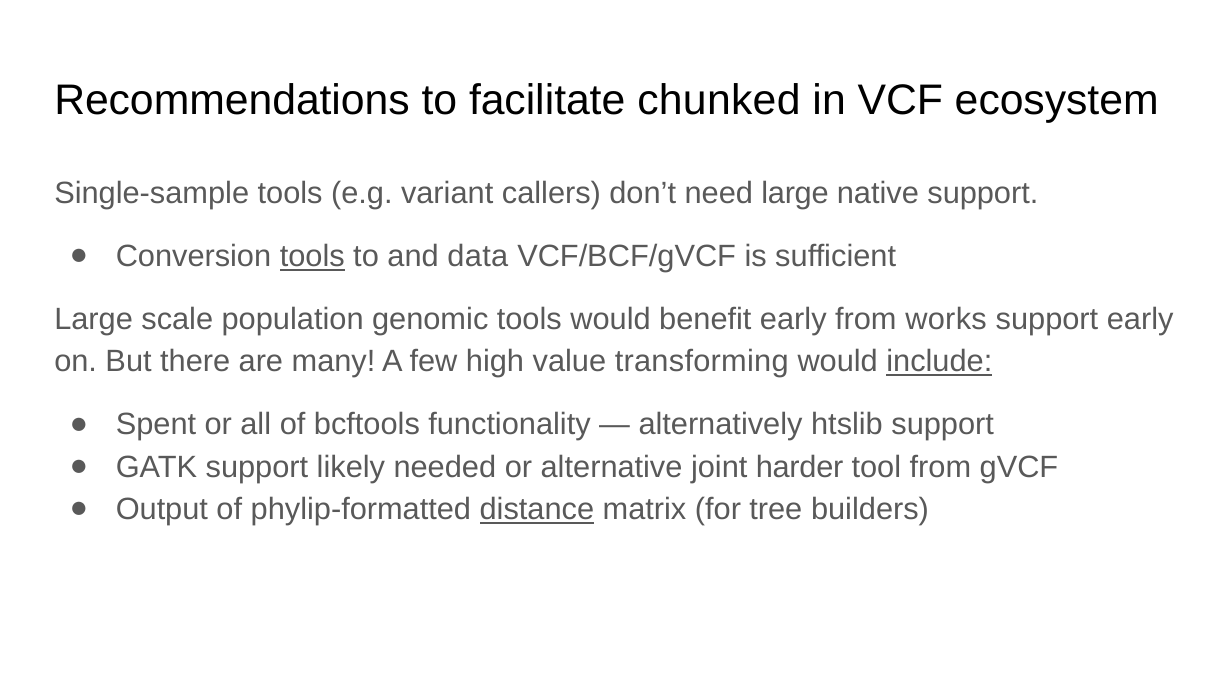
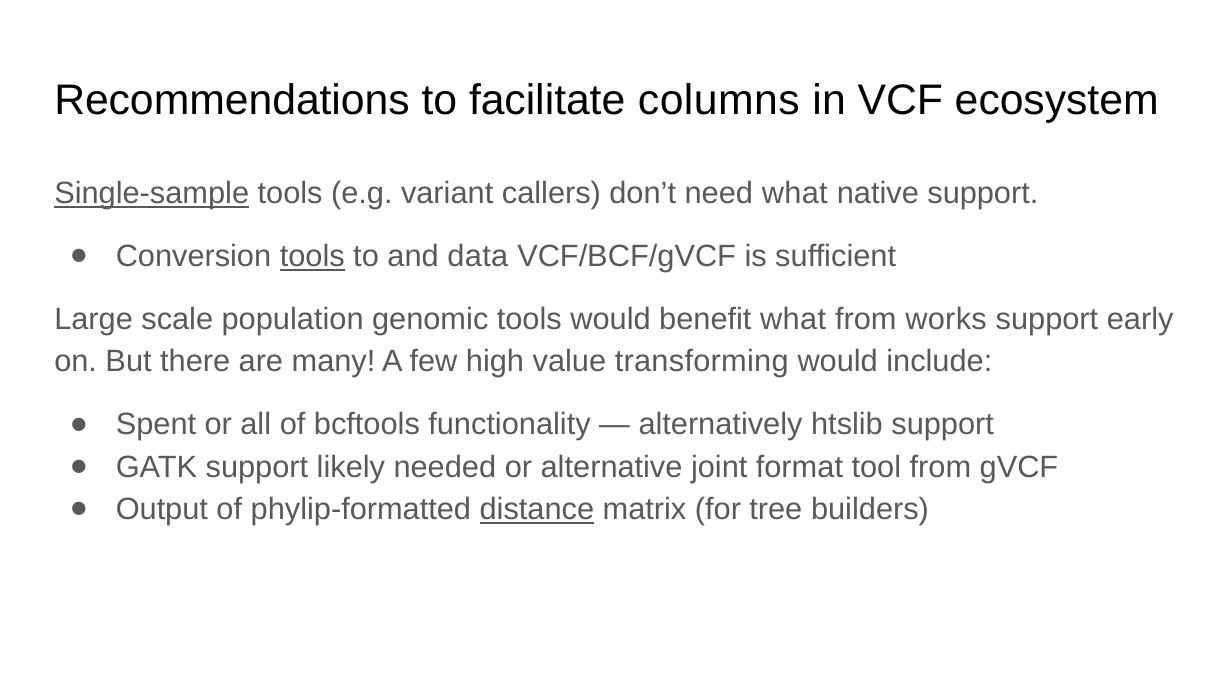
chunked: chunked -> columns (719, 101)
Single-sample underline: none -> present (152, 194)
need large: large -> what (795, 194)
benefit early: early -> what (793, 320)
include underline: present -> none (939, 362)
harder: harder -> format (799, 467)
